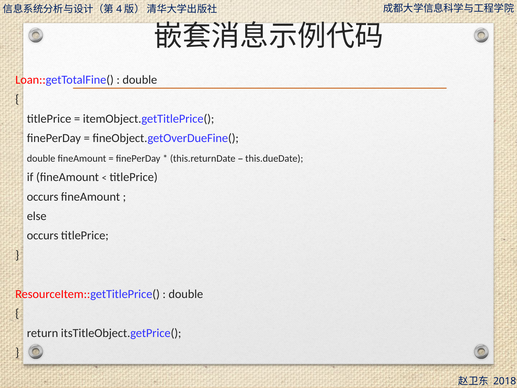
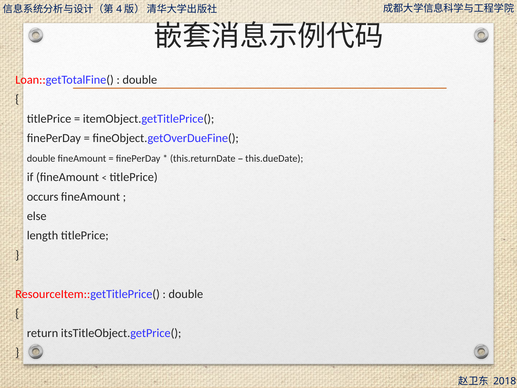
occurs: occurs -> length (43, 235)
